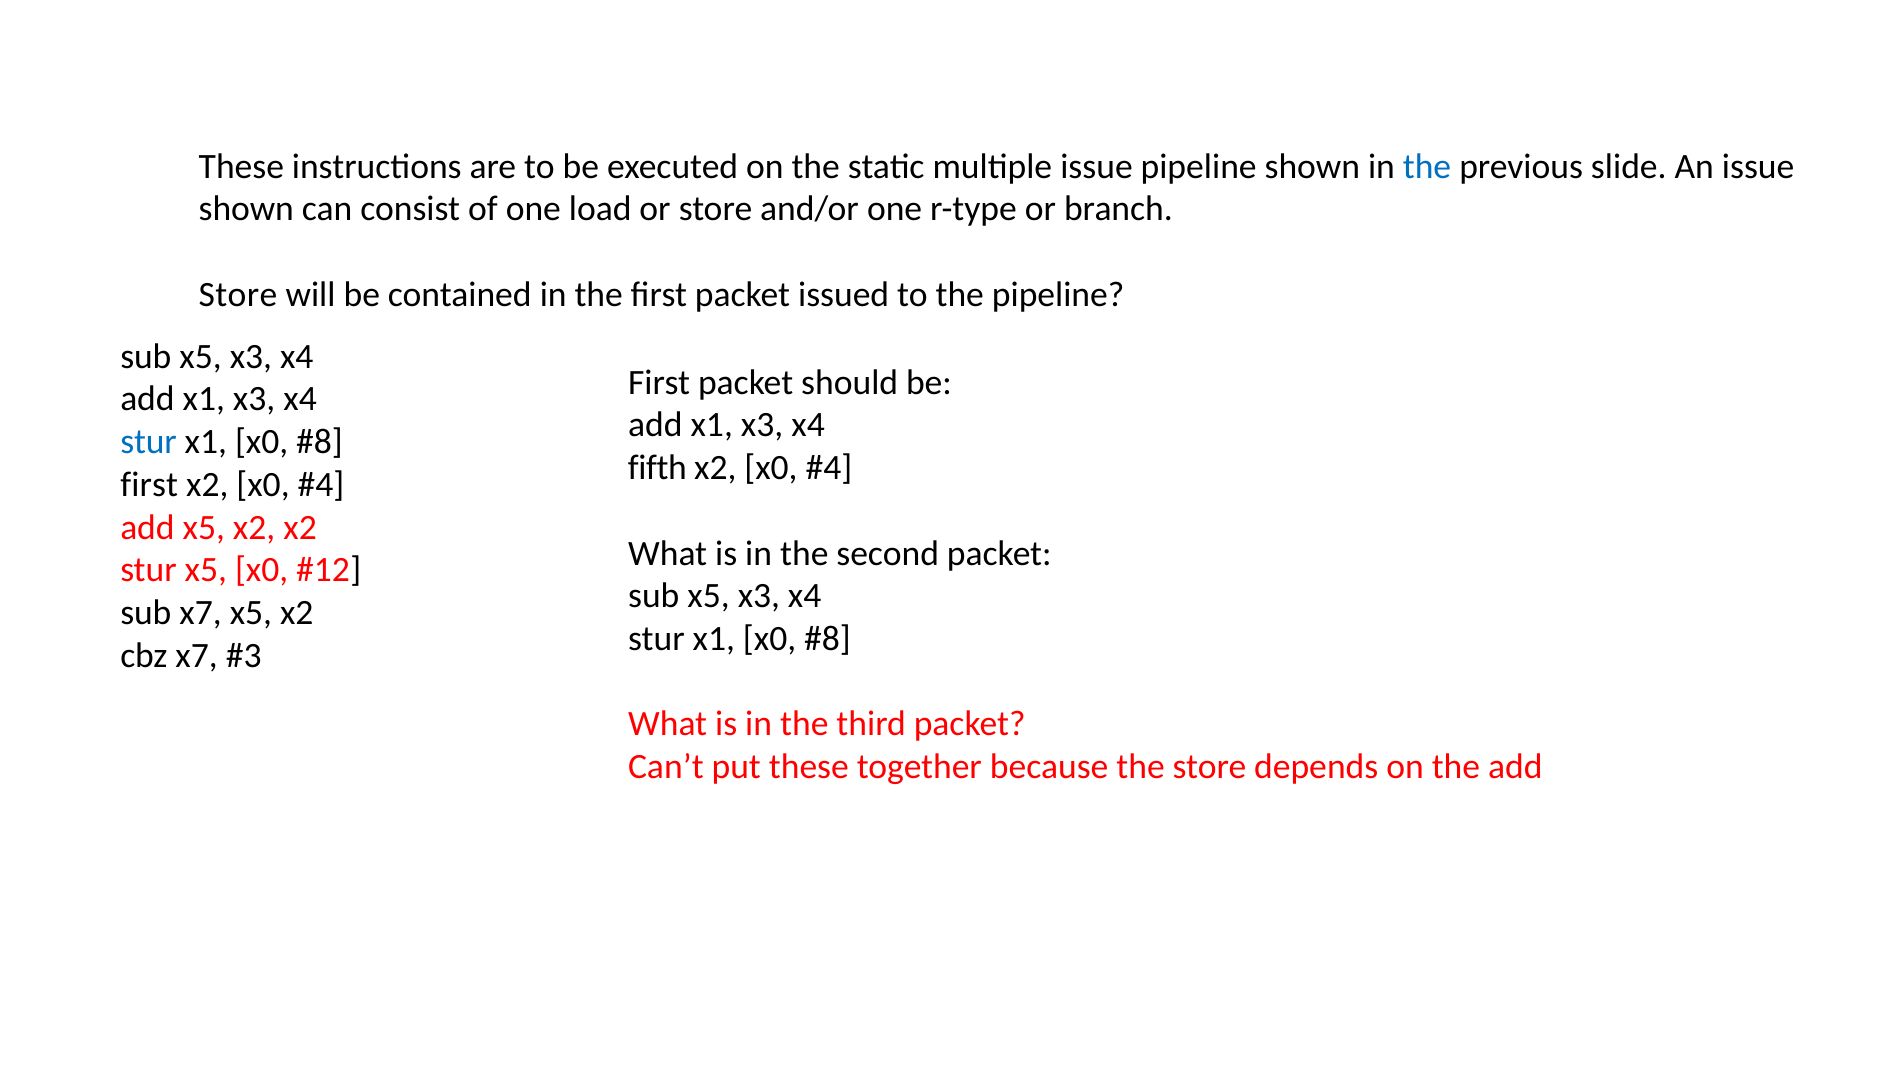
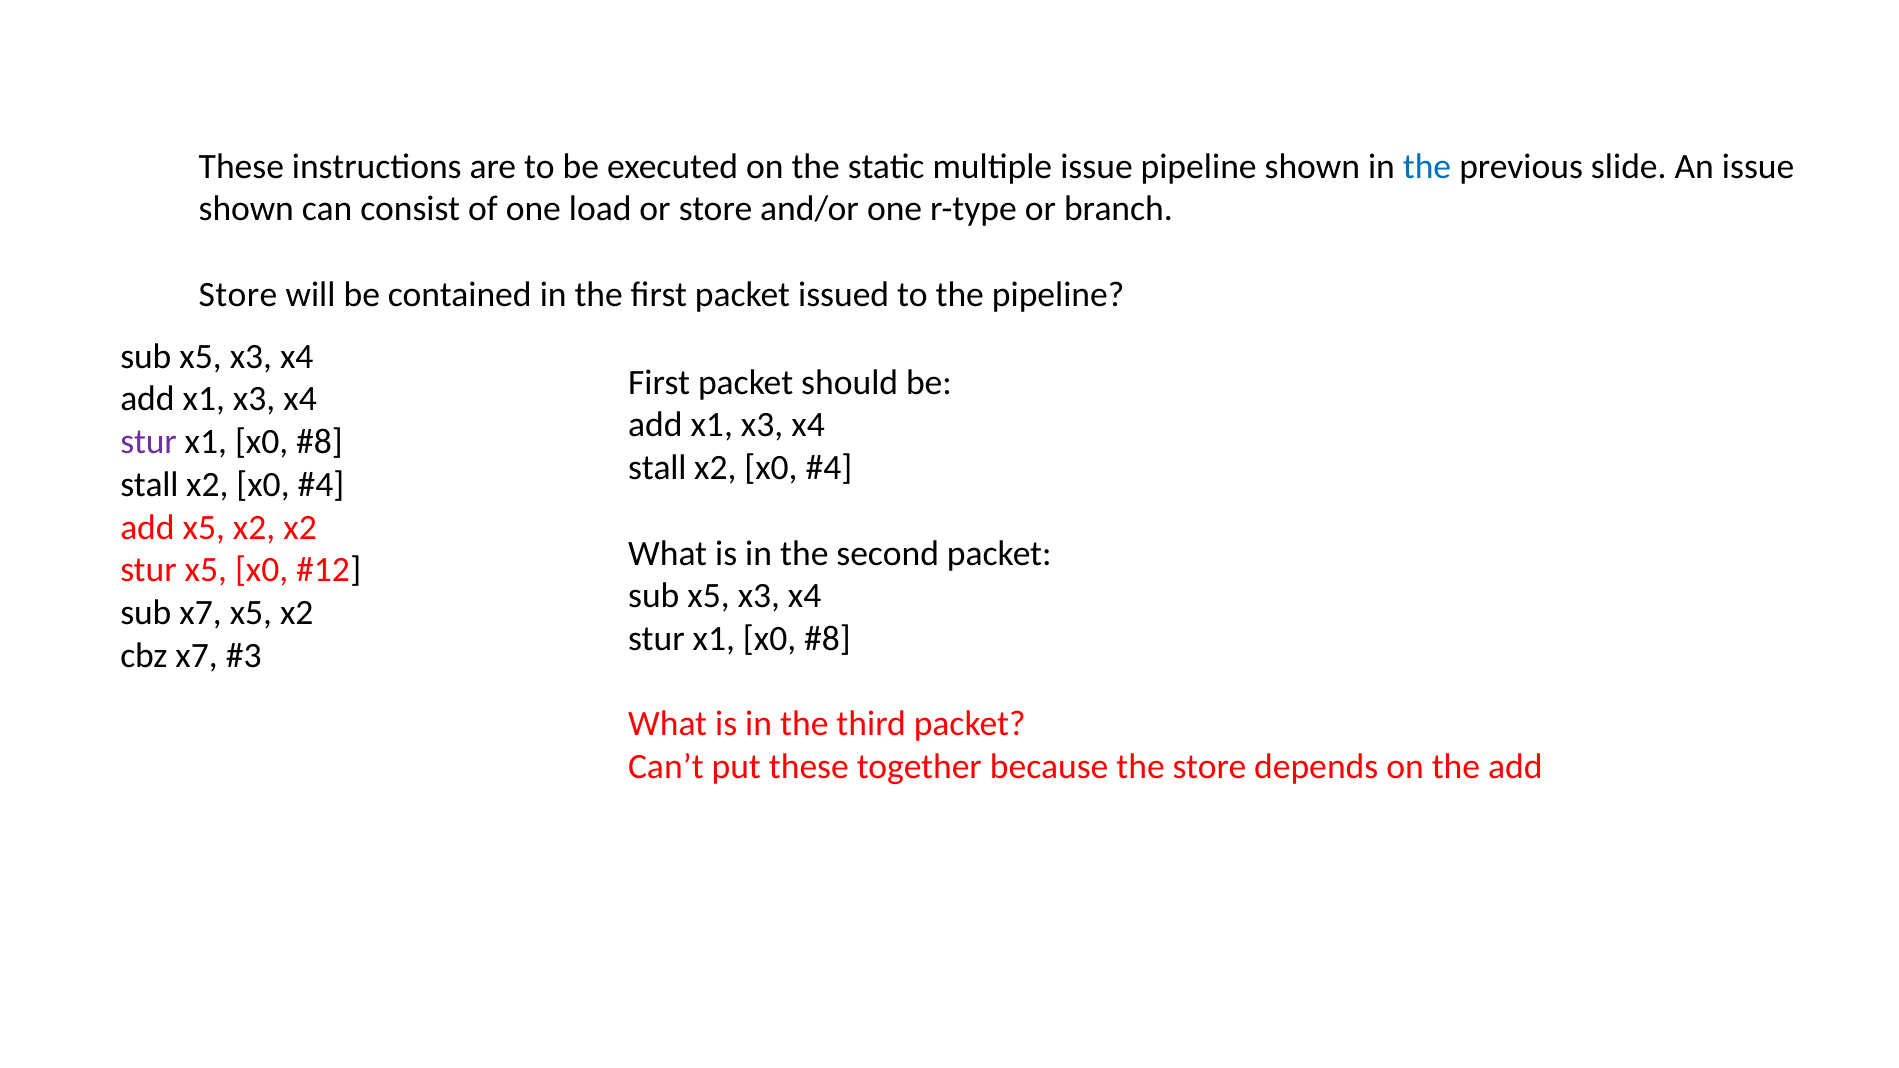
stur colour: blue -> purple (149, 442)
fifth: fifth -> stall (657, 468)
first: first -> stall (149, 485)
